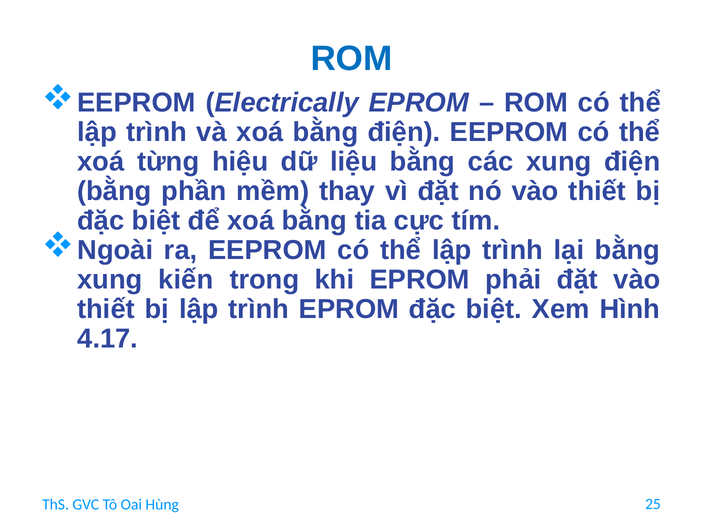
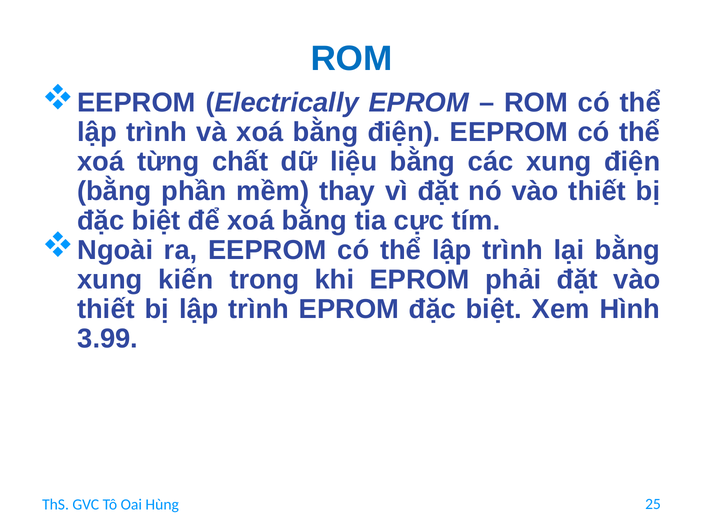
hiệu: hiệu -> chất (240, 161)
4.17: 4.17 -> 3.99 (108, 338)
